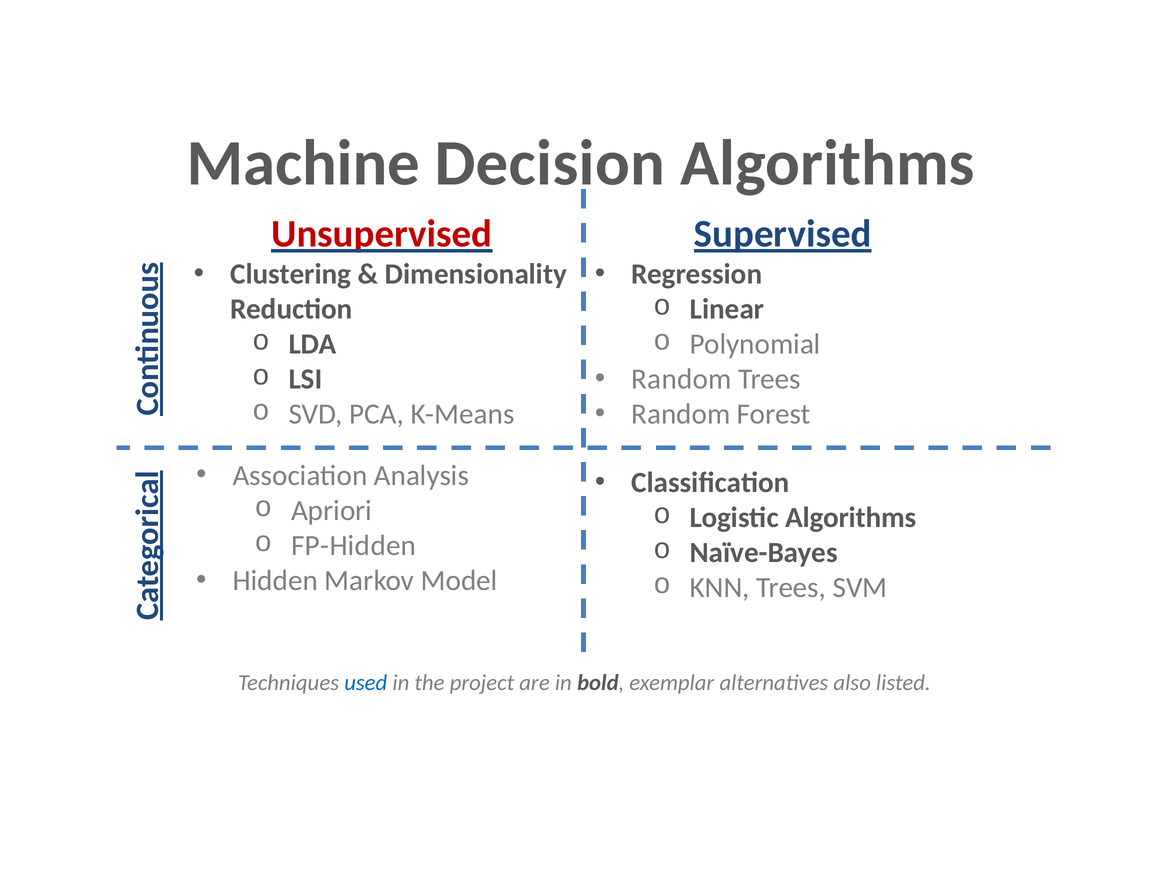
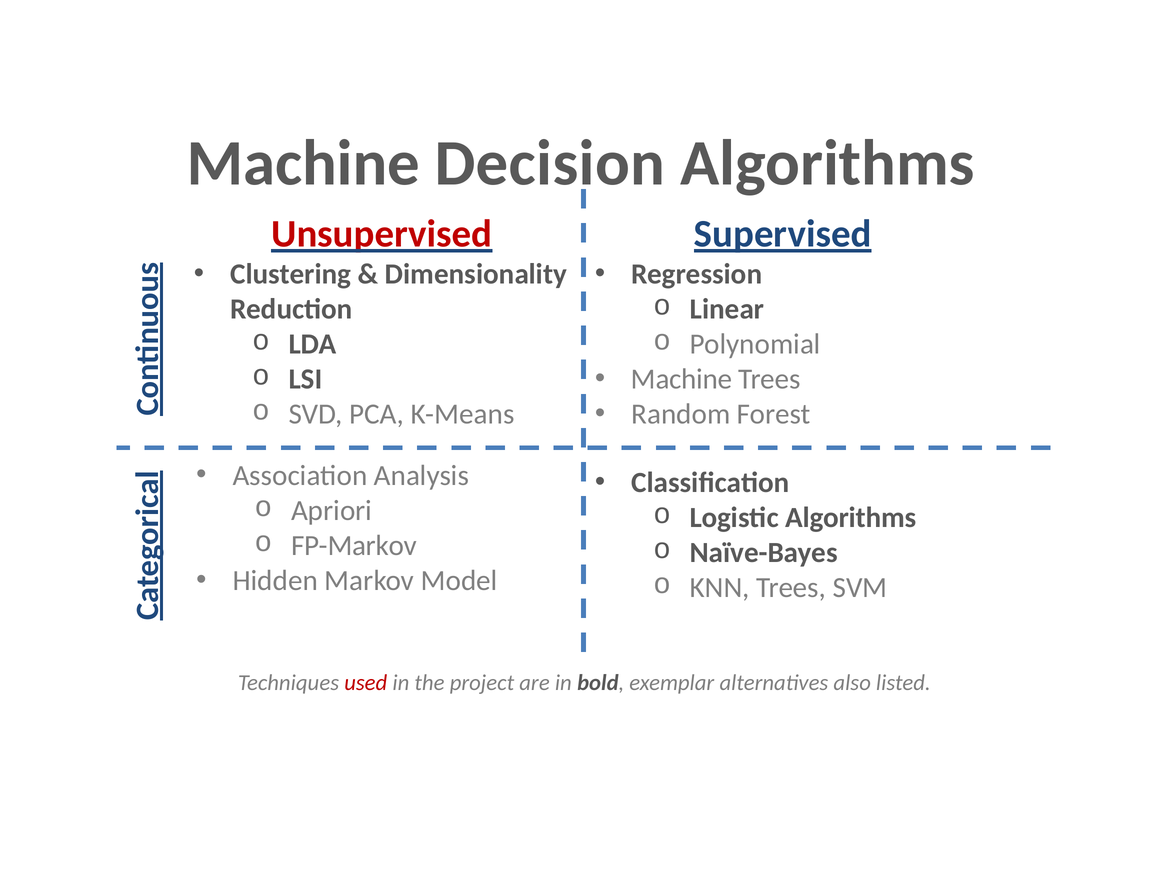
Random: Random -> Machine (682, 379)
FP-Hidden: FP-Hidden -> FP-Markov (354, 545)
used colour: blue -> red (366, 682)
